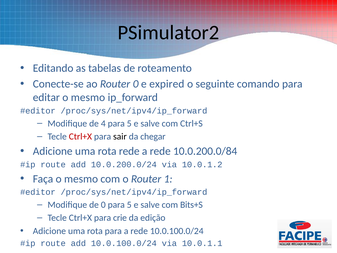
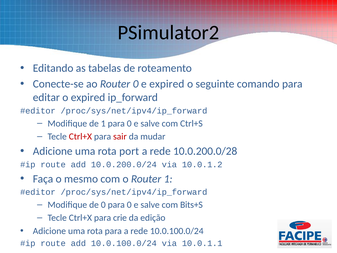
editar o mesmo: mesmo -> expired (88, 97)
de 4: 4 -> 1 (103, 123)
5: 5 -> 0 (129, 123)
sair colour: black -> red (120, 136)
chegar: chegar -> mudar (153, 136)
rota rede: rede -> port (129, 151)
10.0.200.0/84: 10.0.200.0/84 -> 10.0.200.0/28 (205, 151)
0 para 5: 5 -> 0 (129, 205)
